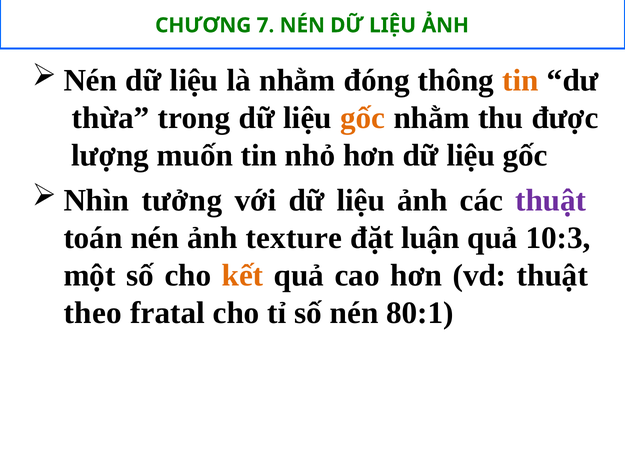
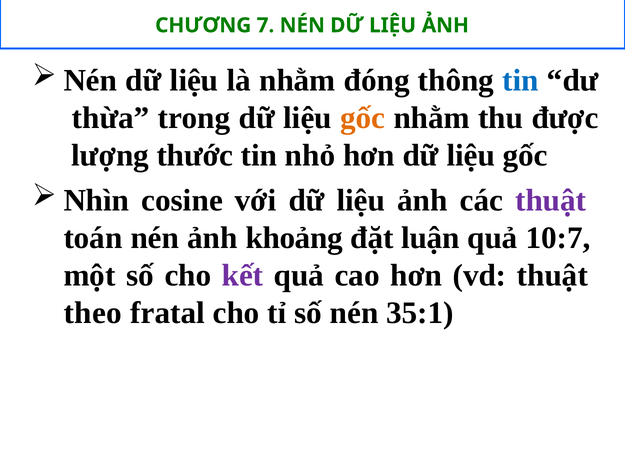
tin colour: orange -> blue (520, 80)
muốn: muốn -> thước (195, 155)
tưởng: tưởng -> cosine (182, 200)
texture: texture -> khoảng (294, 238)
10:3: 10:3 -> 10:7 (558, 238)
kết colour: orange -> purple (243, 275)
80:1: 80:1 -> 35:1 (420, 313)
